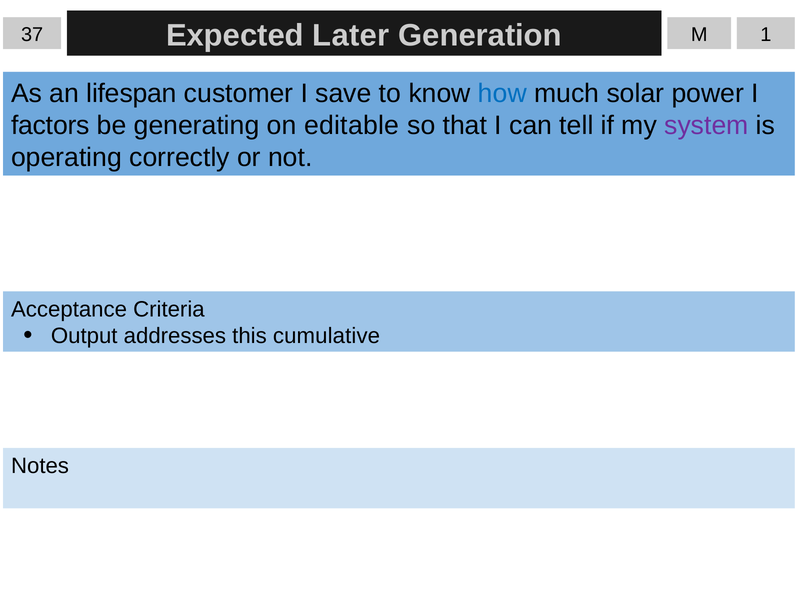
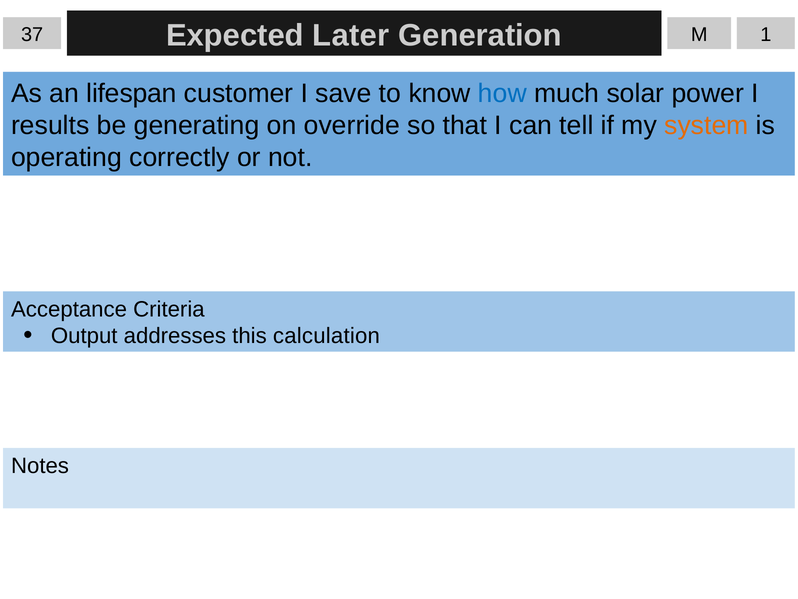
factors: factors -> results (50, 125)
editable: editable -> override (352, 125)
system colour: purple -> orange (706, 125)
cumulative: cumulative -> calculation (326, 336)
